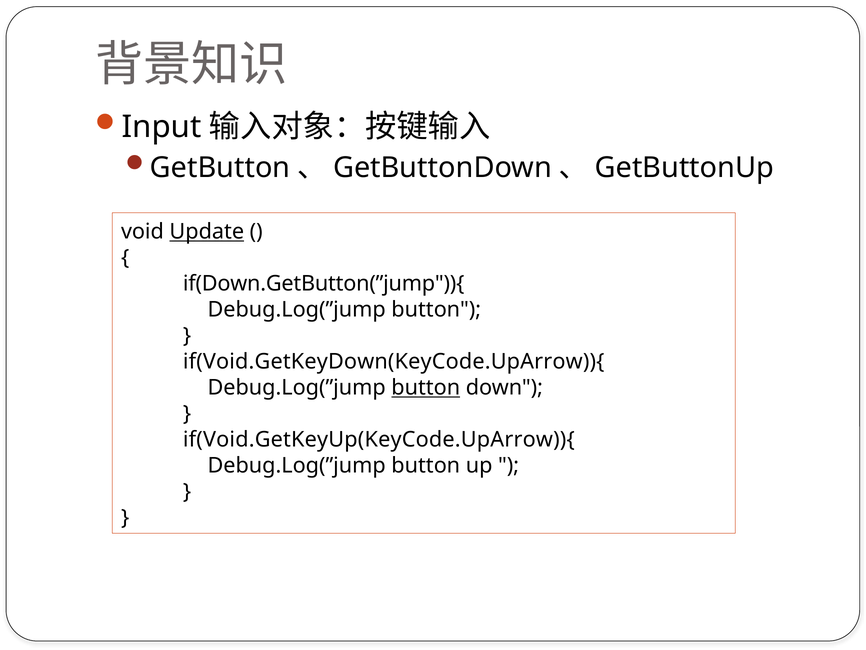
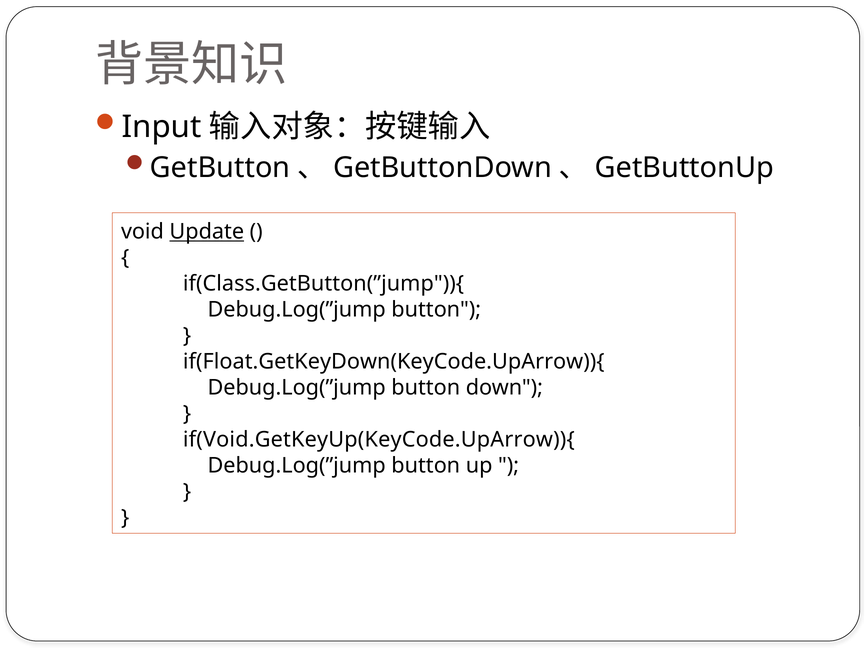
if(Down.GetButton(”jump")){: if(Down.GetButton(”jump")){ -> if(Class.GetButton(”jump")){ (324, 283)
if(Void.GetKeyDown(KeyCode.UpArrow)){: if(Void.GetKeyDown(KeyCode.UpArrow)){ -> if(Float.GetKeyDown(KeyCode.UpArrow)){ (394, 361)
button underline: present -> none (426, 387)
